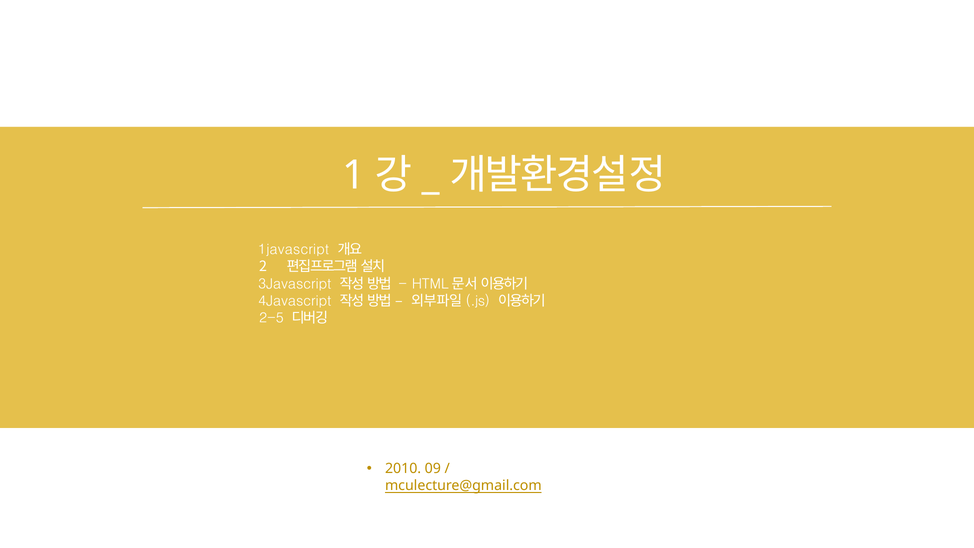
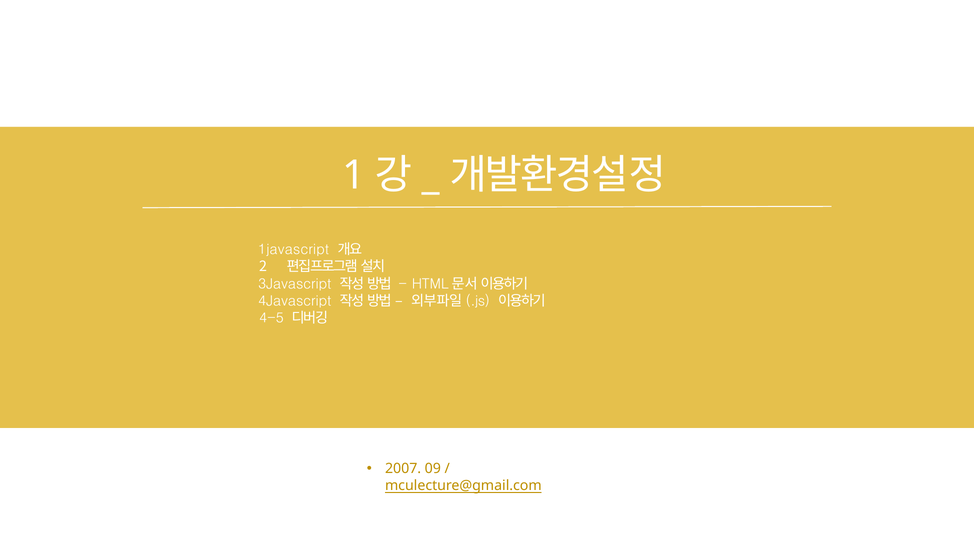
2-5: 2-5 -> 4-5 (271, 318)
2010: 2010 -> 2007 (403, 469)
